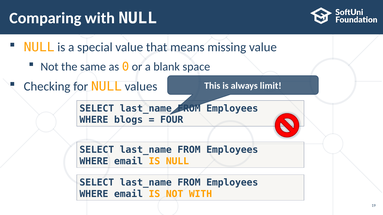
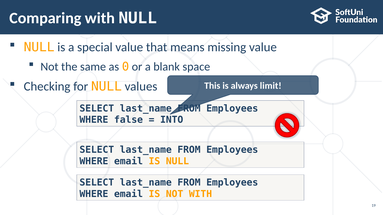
blogs: blogs -> false (128, 120)
FOUR: FOUR -> INTO (172, 120)
